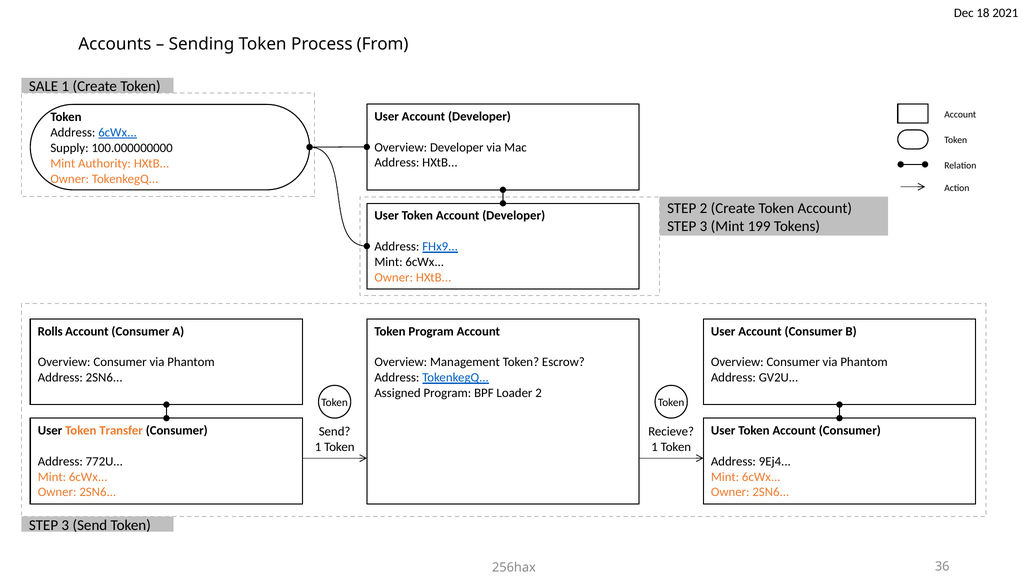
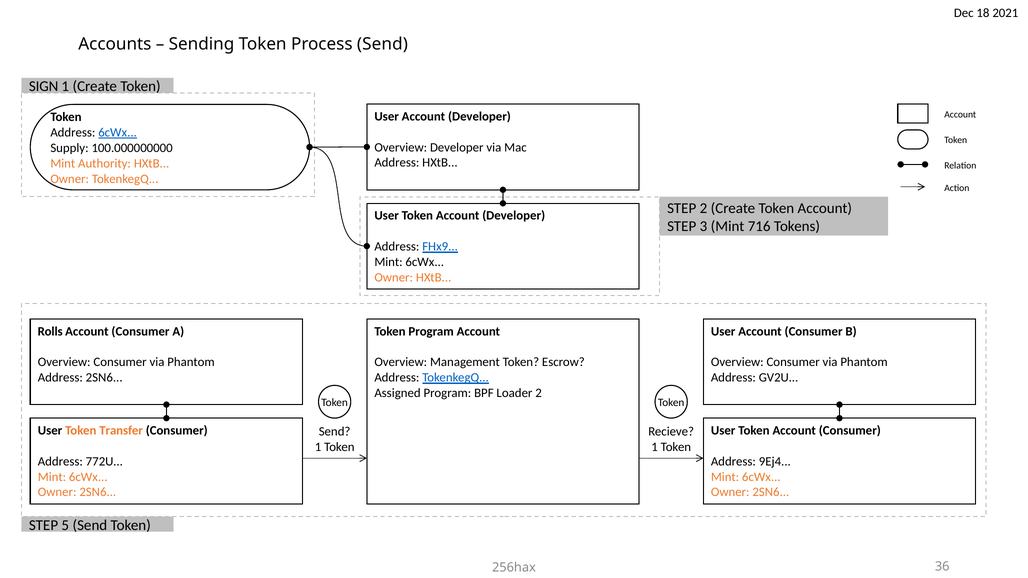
Process From: From -> Send (382, 44)
SALE: SALE -> SIGN (44, 86)
199: 199 -> 716 (759, 226)
3: 3 -> 5 (65, 525)
